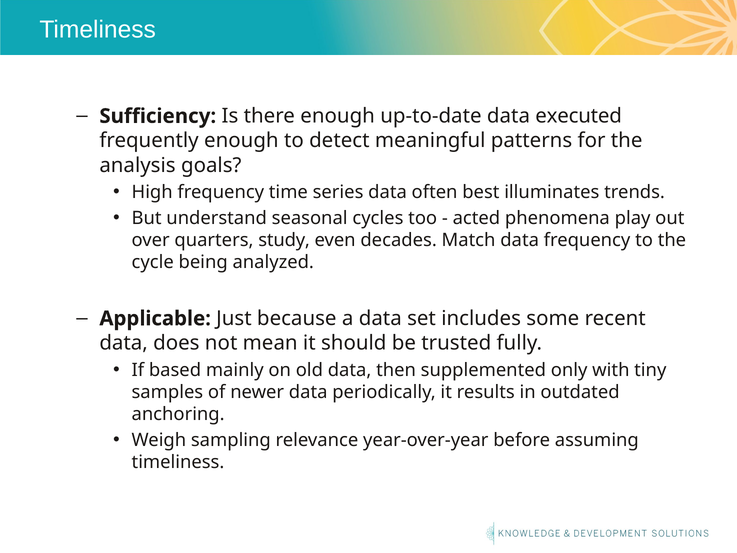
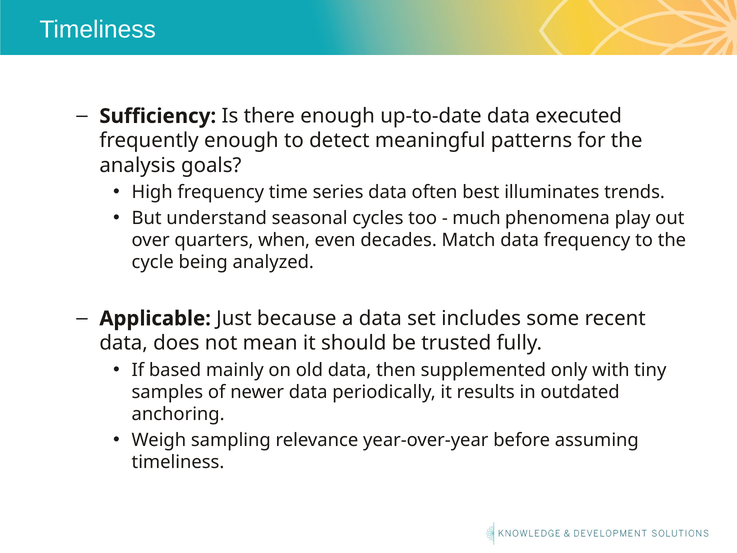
acted: acted -> much (477, 218)
study: study -> when (284, 240)
